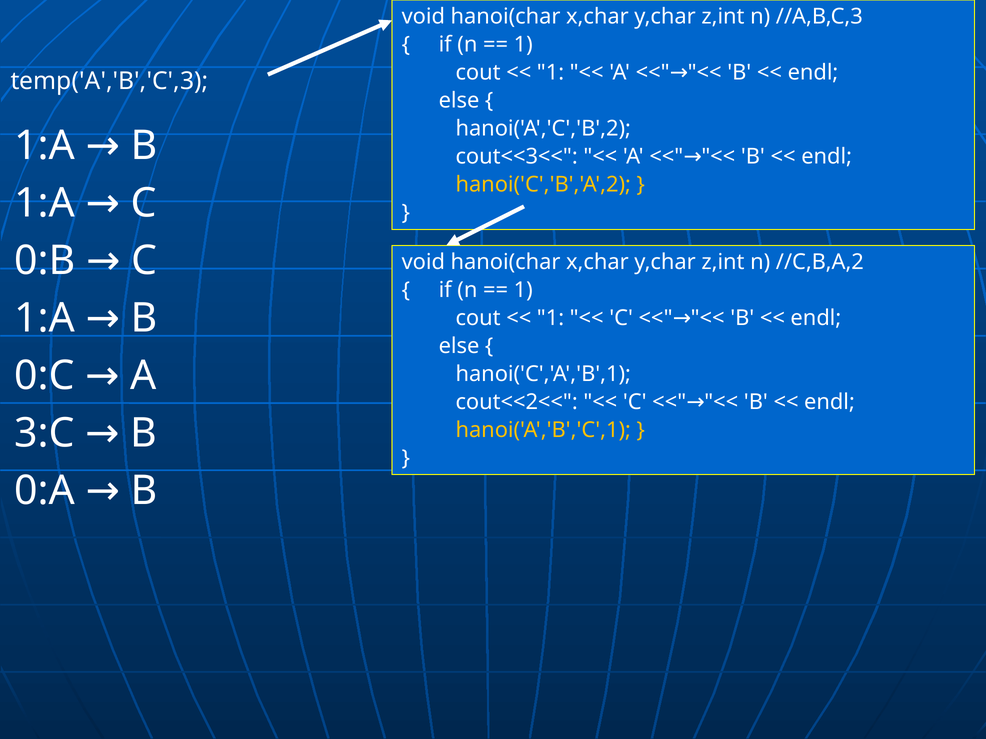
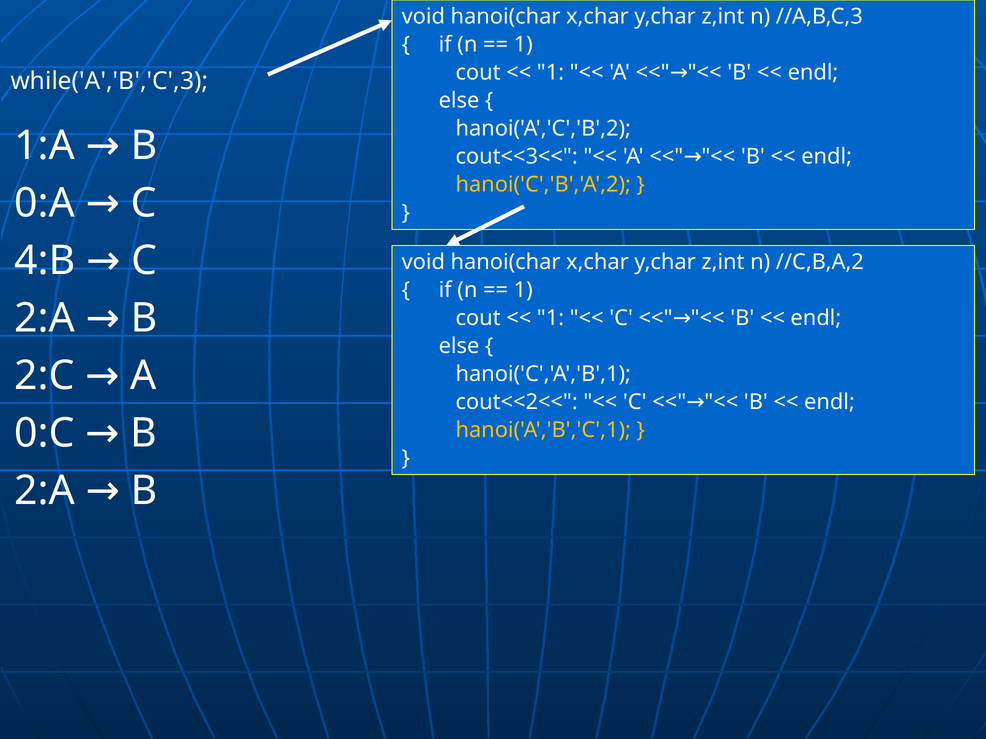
temp('A','B','C',3: temp('A','B','C',3 -> while('A','B','C',3 (109, 81)
1:A: 1:A -> 0:A (45, 203)
0:B: 0:B -> 4:B (45, 261)
1:A: 1:A -> 2:A (45, 318)
0:C: 0:C -> 2:C (45, 376)
3:C: 3:C -> 0:C (45, 433)
0:A: 0:A -> 2:A (45, 491)
